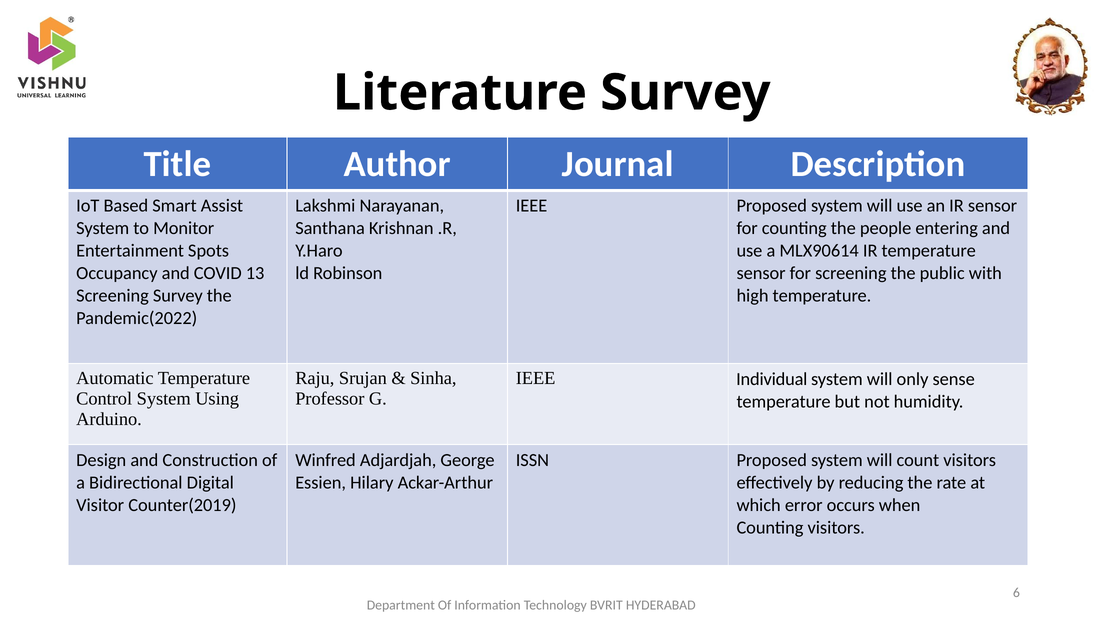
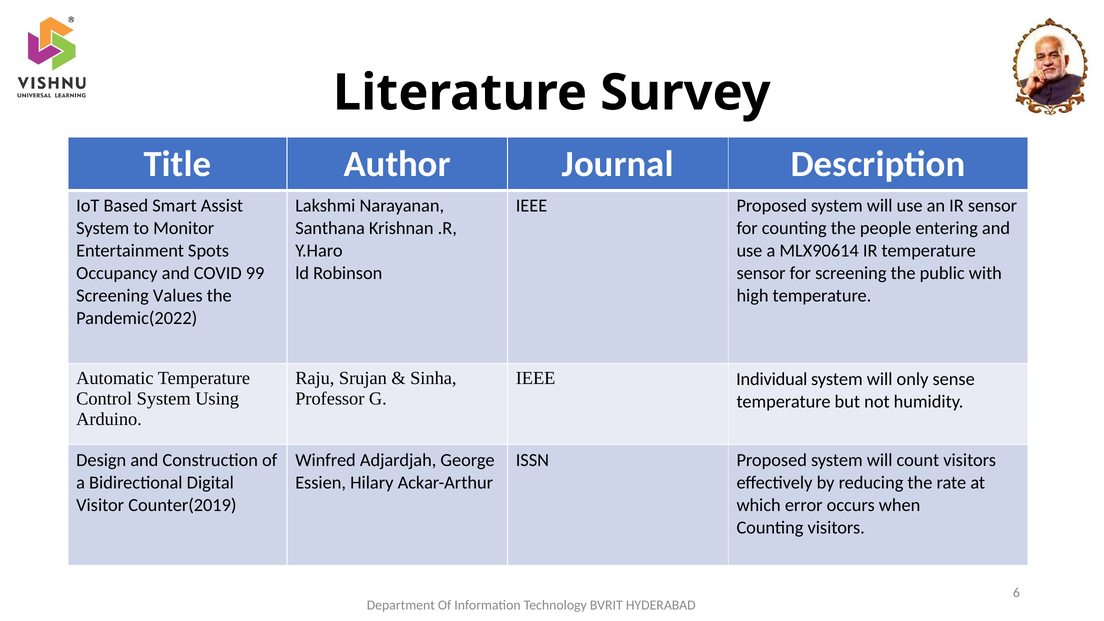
13: 13 -> 99 (255, 273)
Screening Survey: Survey -> Values (178, 296)
